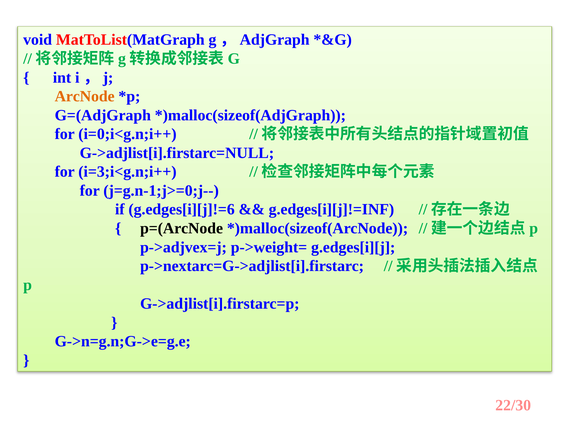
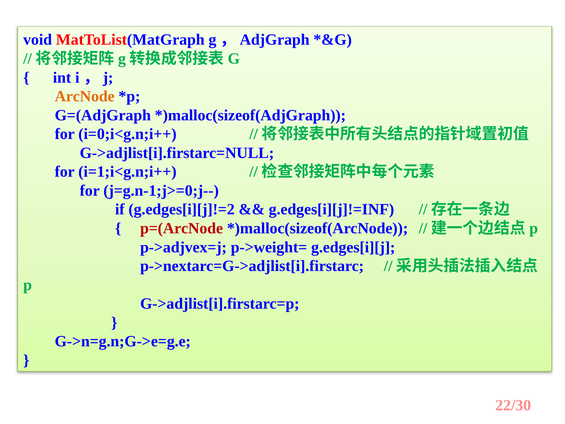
i=3;i<g.n;i++: i=3;i<g.n;i++ -> i=1;i<g.n;i++ (127, 172)
g.edges[i][j]!=6: g.edges[i][j]!=6 -> g.edges[i][j]!=2 (182, 209)
p=(ArcNode colour: black -> red (182, 228)
